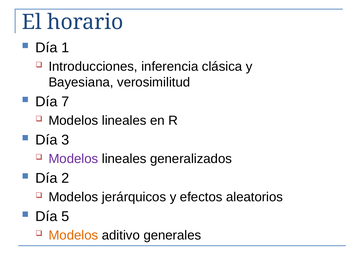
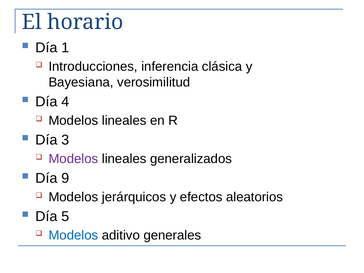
7: 7 -> 4 (65, 102)
2: 2 -> 9 (65, 178)
Modelos colour: orange -> blue (73, 235)
